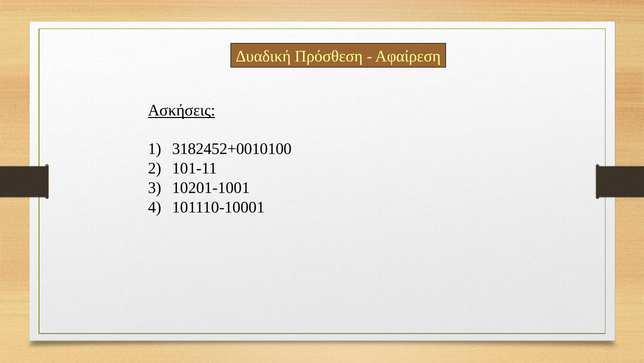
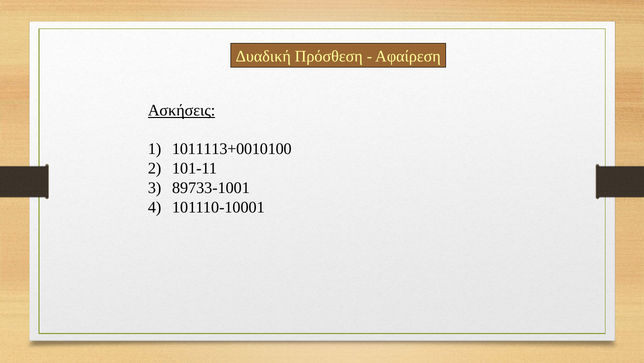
3182452+0010100: 3182452+0010100 -> 1011113+0010100 (232, 149)
10201-1001: 10201-1001 -> 89733-1001 (211, 187)
